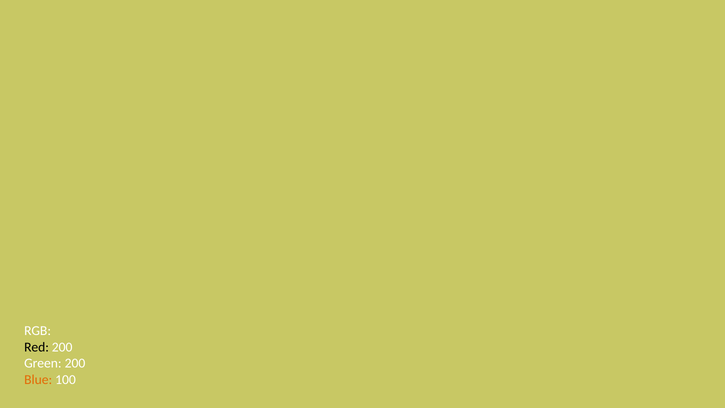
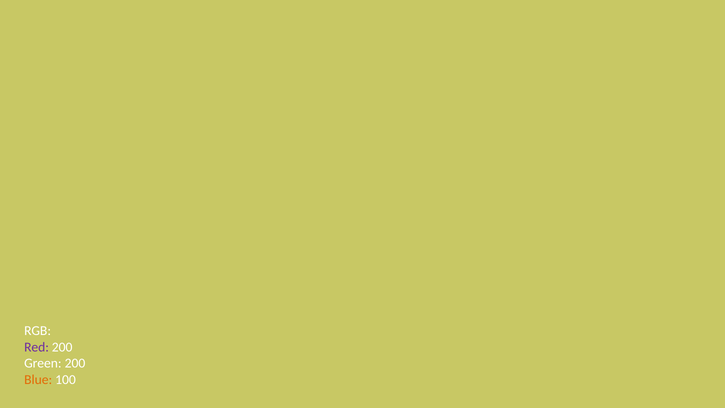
Red colour: black -> purple (37, 347)
